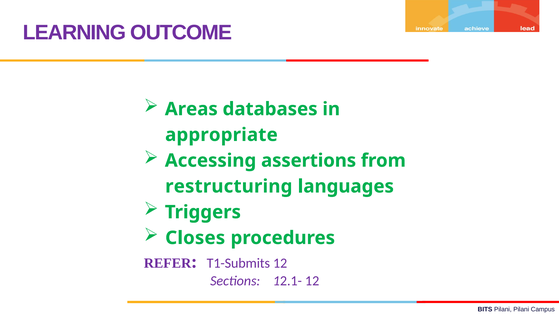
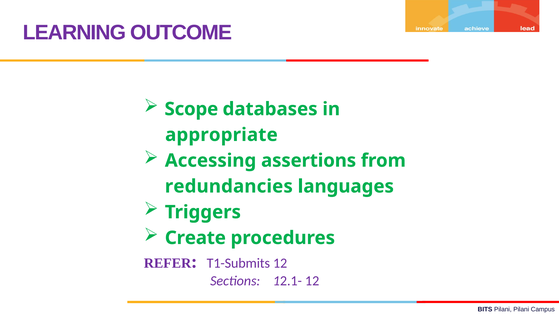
Areas: Areas -> Scope (191, 109)
restructuring: restructuring -> redundancies (229, 186)
Closes: Closes -> Create (195, 237)
